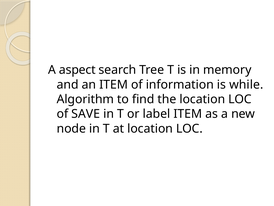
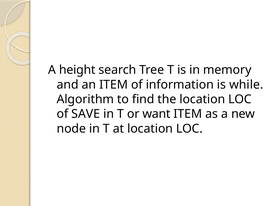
aspect: aspect -> height (77, 70)
label: label -> want (157, 114)
